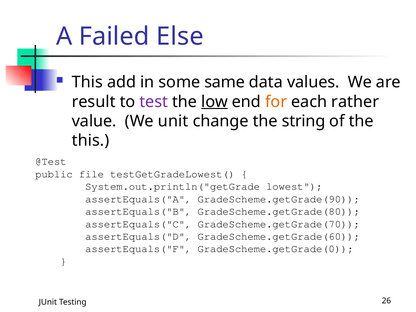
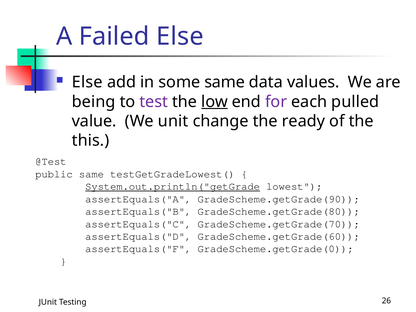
This: This -> Else (87, 82)
result: result -> being (94, 102)
for colour: orange -> purple (276, 102)
rather: rather -> pulled (355, 102)
string: string -> ready (303, 121)
public file: file -> same (91, 174)
System.out.println("getGrade underline: none -> present (173, 186)
